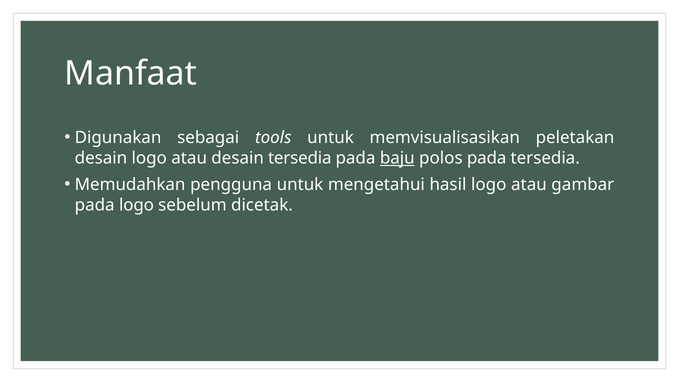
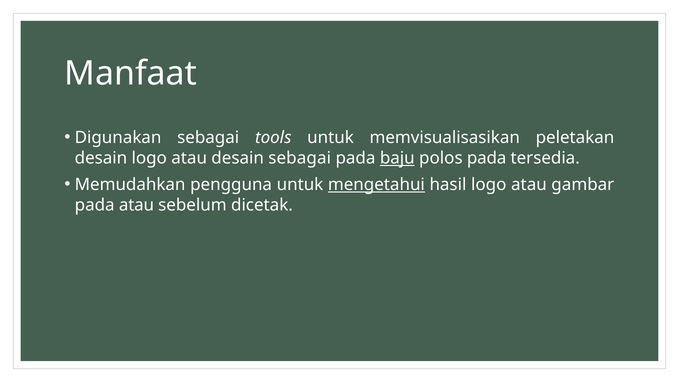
desain tersedia: tersedia -> sebagai (300, 158)
mengetahui underline: none -> present (376, 185)
pada logo: logo -> atau (137, 205)
